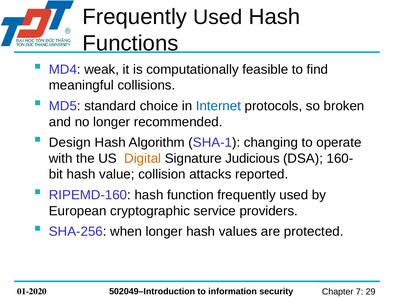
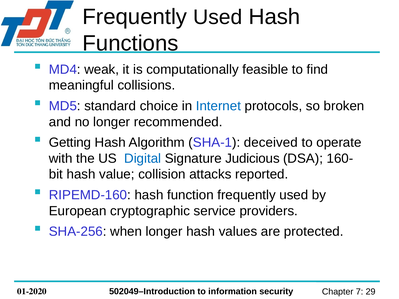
Design: Design -> Getting (70, 143)
changing: changing -> deceived (271, 143)
Digital colour: orange -> blue (143, 159)
